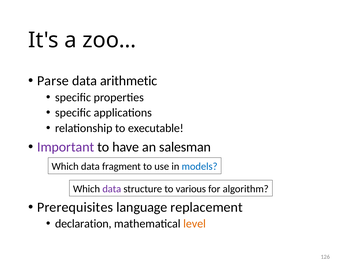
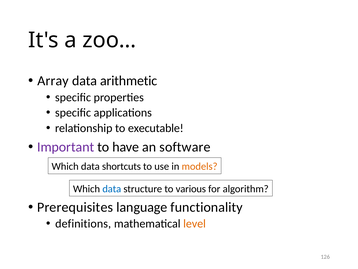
Parse: Parse -> Array (53, 81)
salesman: salesman -> software (185, 147)
fragment: fragment -> shortcuts (121, 166)
models colour: blue -> orange (200, 166)
data colour: purple -> blue (112, 189)
replacement: replacement -> functionality (207, 207)
declaration: declaration -> definitions (83, 223)
